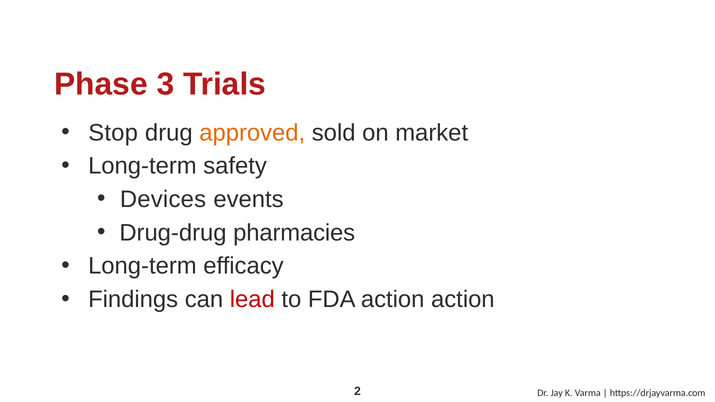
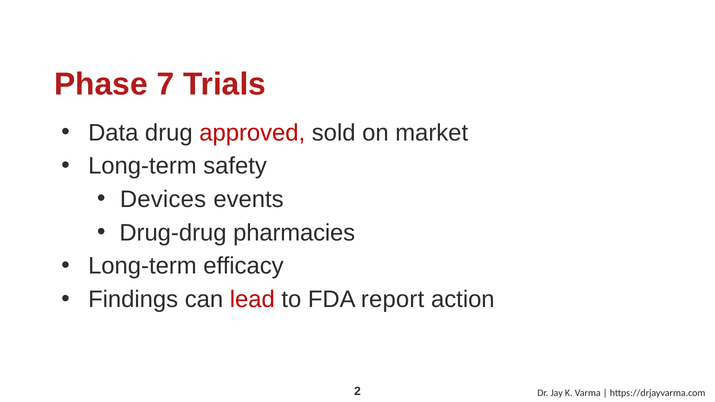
3: 3 -> 7 (165, 84)
Stop: Stop -> Data (113, 133)
approved colour: orange -> red (252, 133)
FDA action: action -> report (393, 300)
